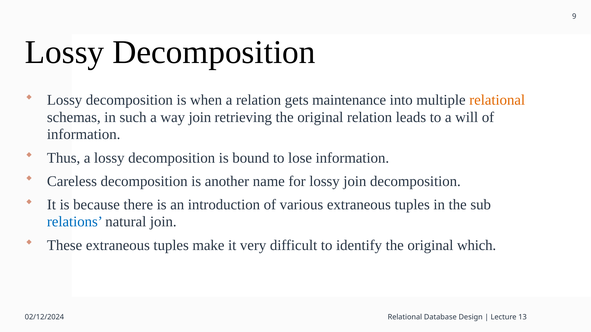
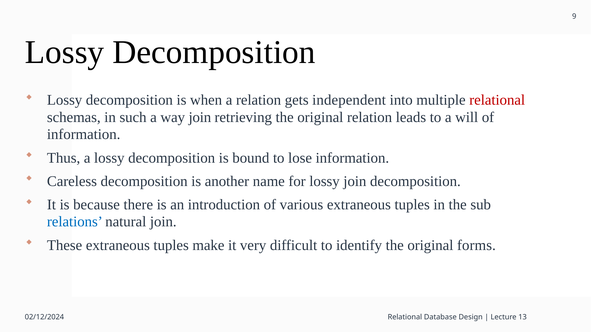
maintenance: maintenance -> independent (349, 100)
relational colour: orange -> red (497, 100)
which: which -> forms (476, 245)
